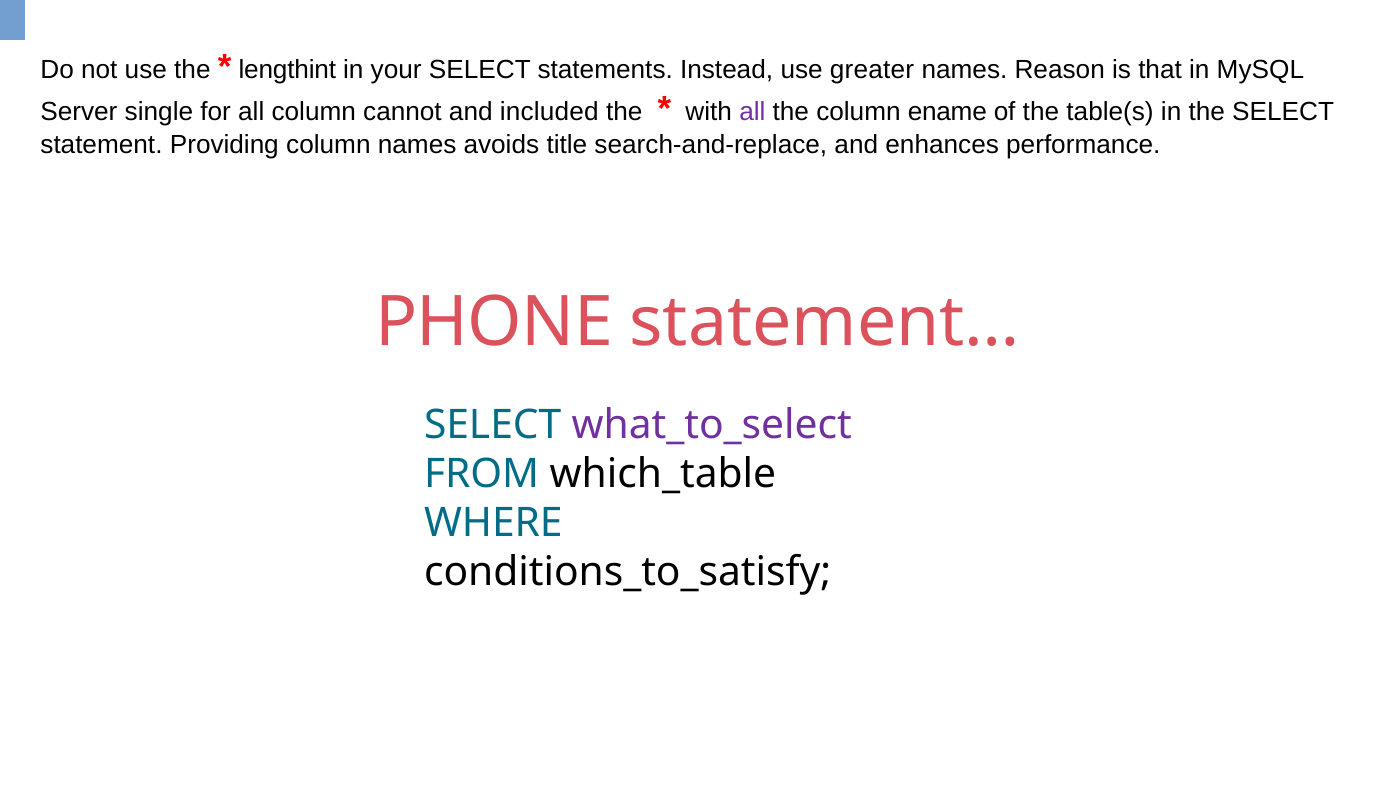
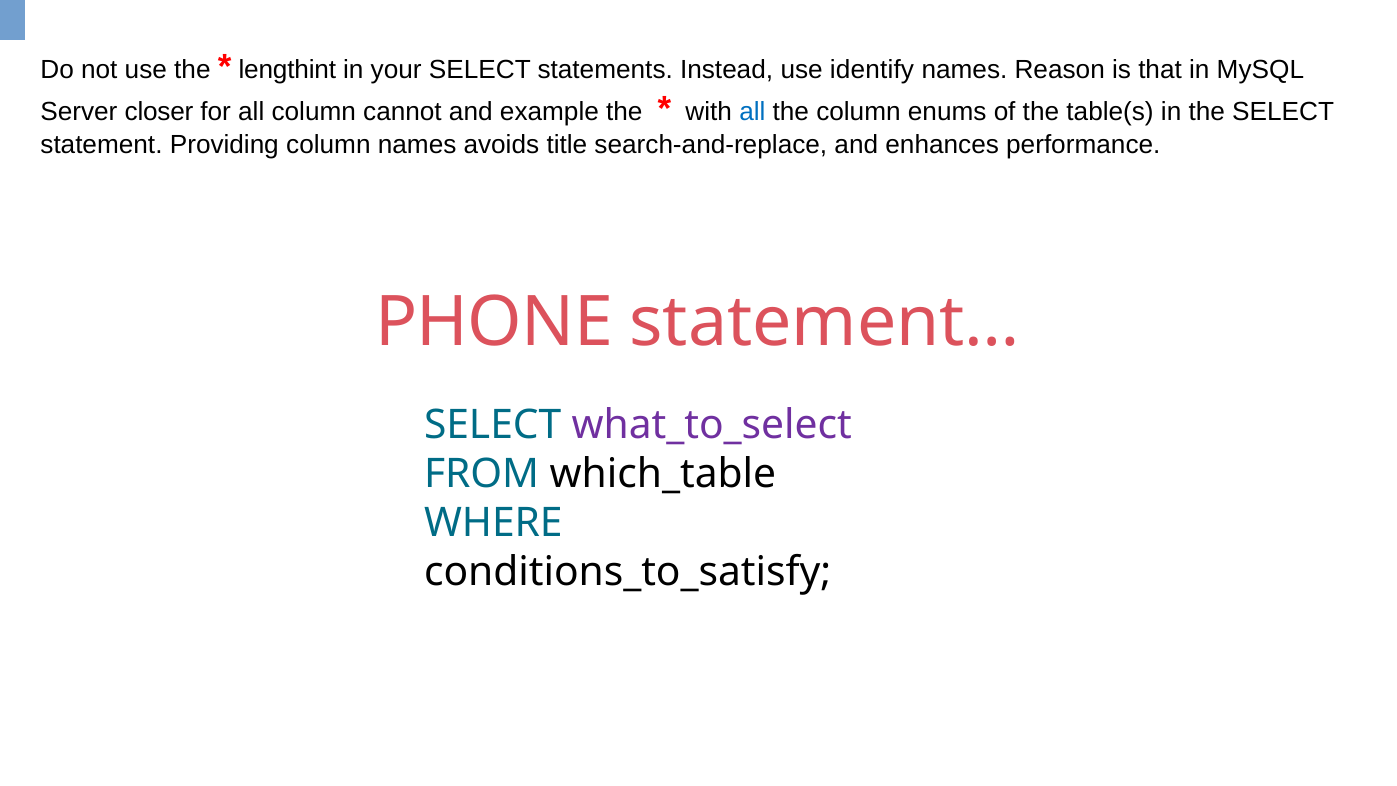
greater: greater -> identify (872, 70)
single: single -> closer (159, 111)
included: included -> example (549, 111)
all colour: purple -> blue (752, 111)
ename: ename -> enums (947, 111)
